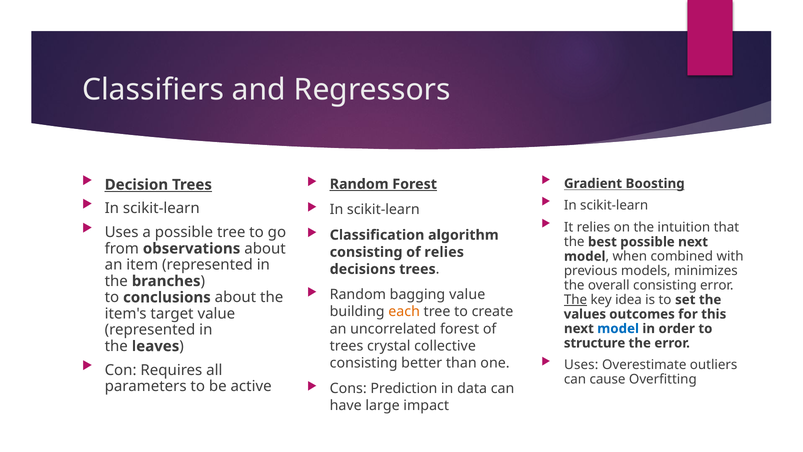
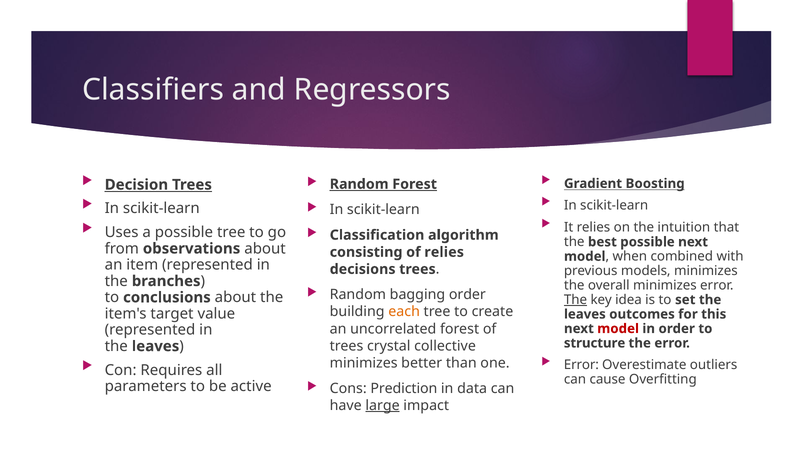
overall consisting: consisting -> minimizes (665, 285)
bagging value: value -> order (467, 294)
values: values -> leaves (585, 314)
model colour: blue -> red (618, 328)
Uses: Uses -> Error (581, 365)
consisting: consisting -> minimizes (364, 363)
large underline: none -> present (383, 405)
